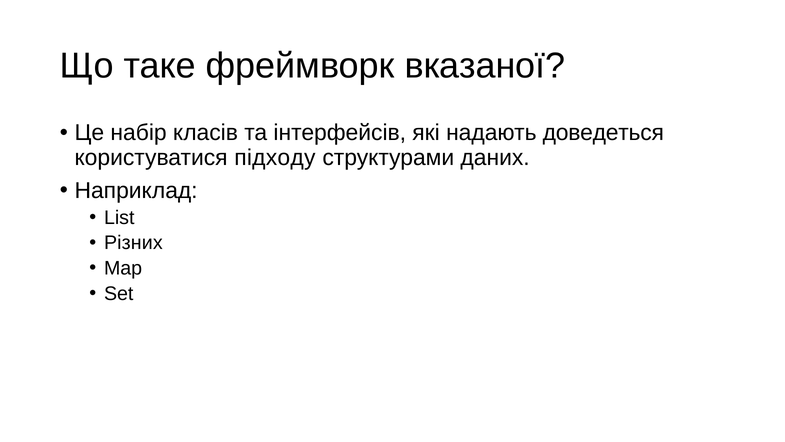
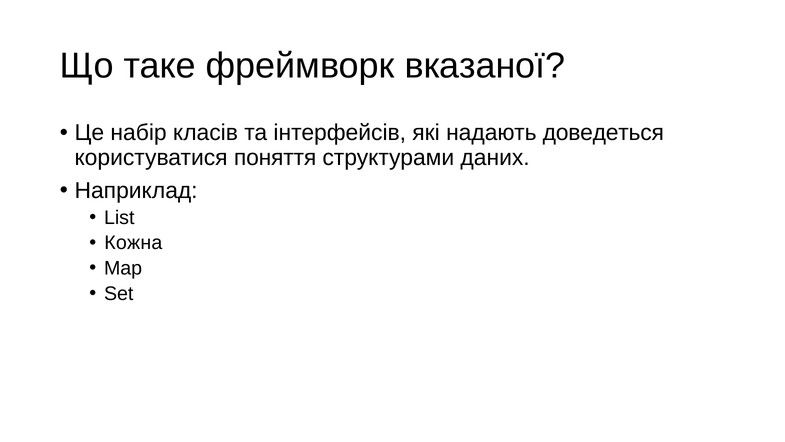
підходу: підходу -> поняття (275, 157)
Різних: Різних -> Кожна (133, 243)
